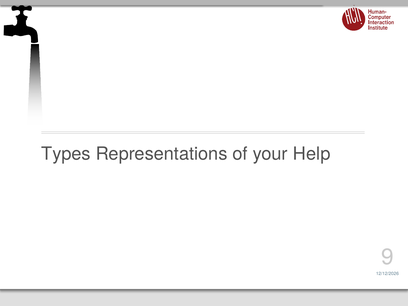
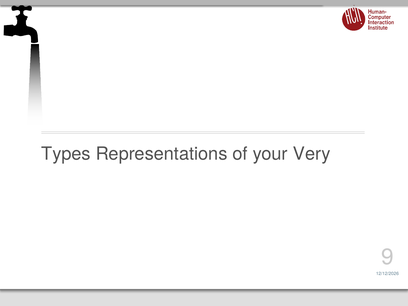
Help: Help -> Very (312, 154)
